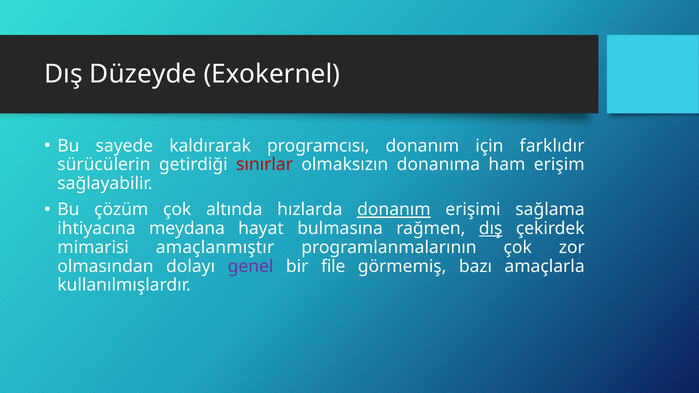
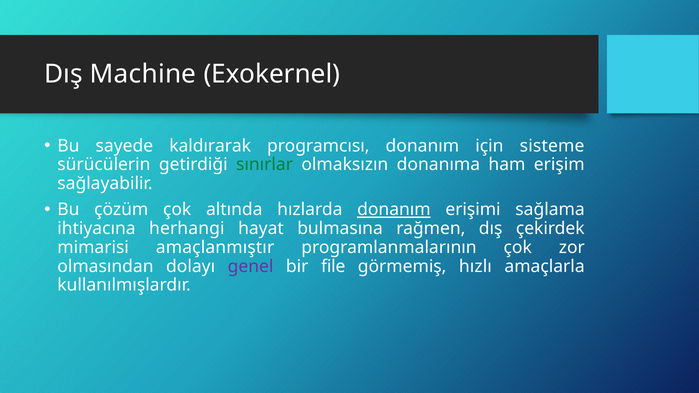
Düzeyde: Düzeyde -> Machine (143, 74)
farklıdır: farklıdır -> sisteme (552, 146)
sınırlar colour: red -> green (265, 165)
meydana: meydana -> herhangi (187, 229)
dış underline: present -> none (491, 229)
bazı: bazı -> hızlı (475, 266)
